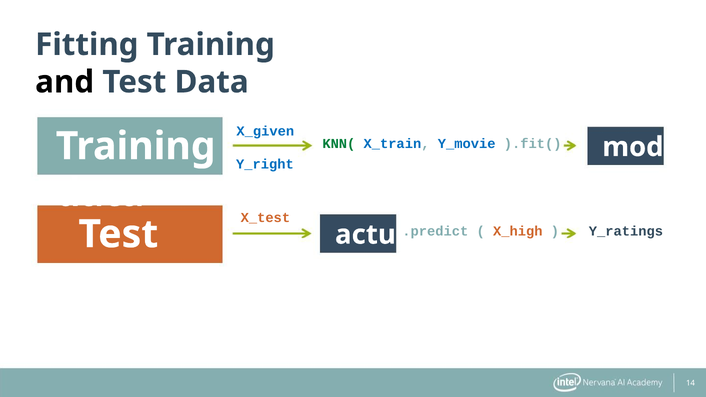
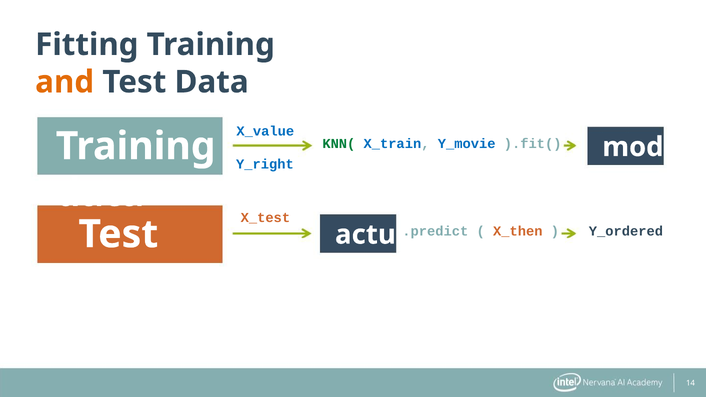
and colour: black -> orange (65, 82)
X_given: X_given -> X_value (265, 131)
X_high: X_high -> X_then (518, 231)
Y_ratings: Y_ratings -> Y_ordered (626, 231)
